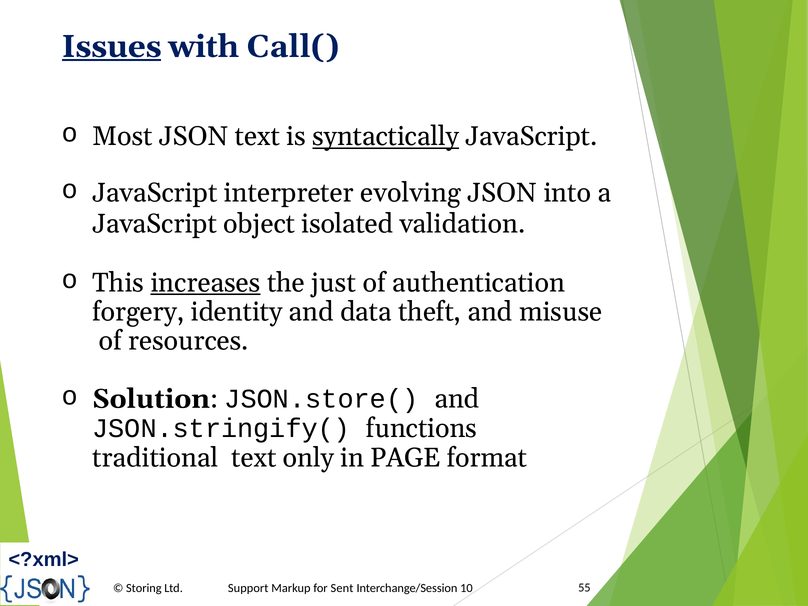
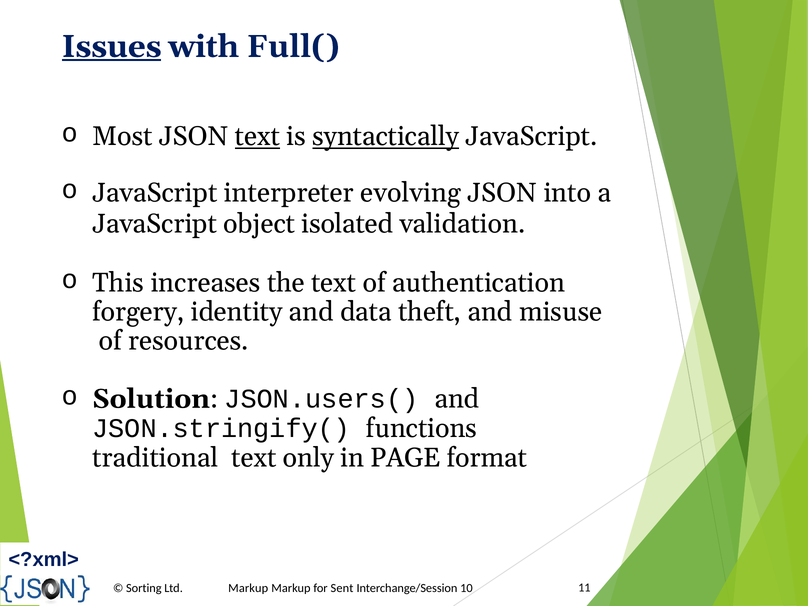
Call(: Call( -> Full( (293, 47)
text underline: none -> present (257, 137)
increases underline: present -> none (205, 283)
the just: just -> text (334, 283)
JSON.store(: JSON.store( -> JSON.users( (321, 399)
Storing: Storing -> Sorting (144, 588)
Ltd Support: Support -> Markup (248, 588)
55: 55 -> 11 (584, 588)
